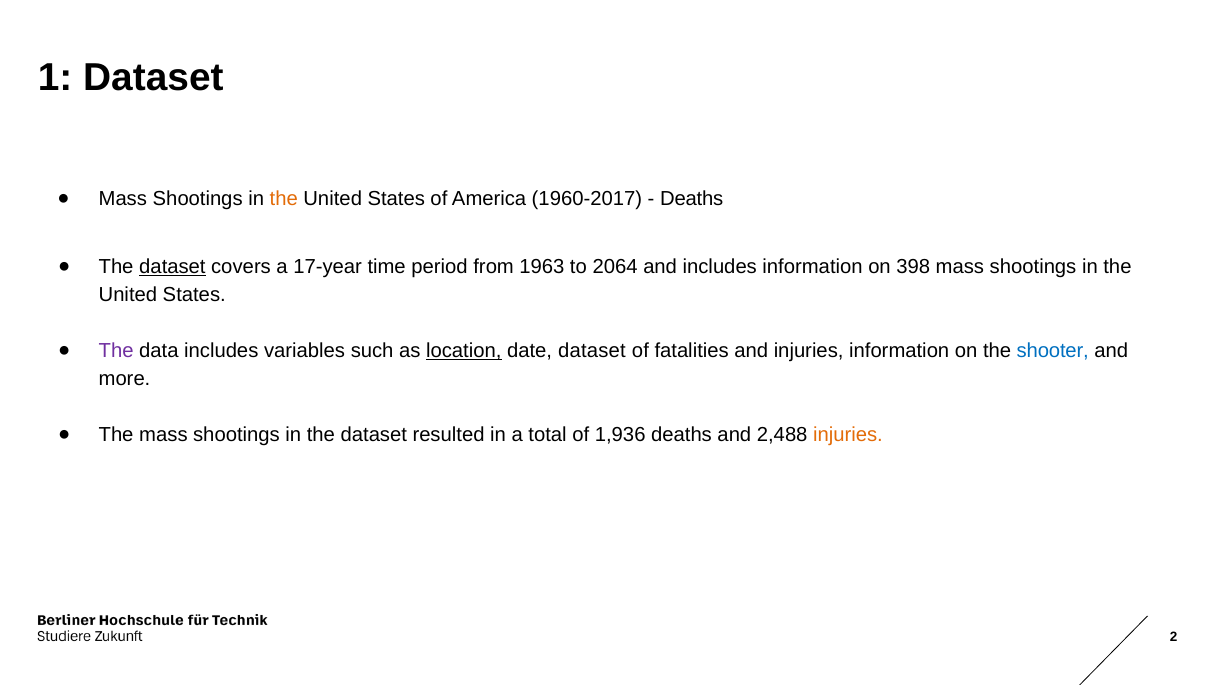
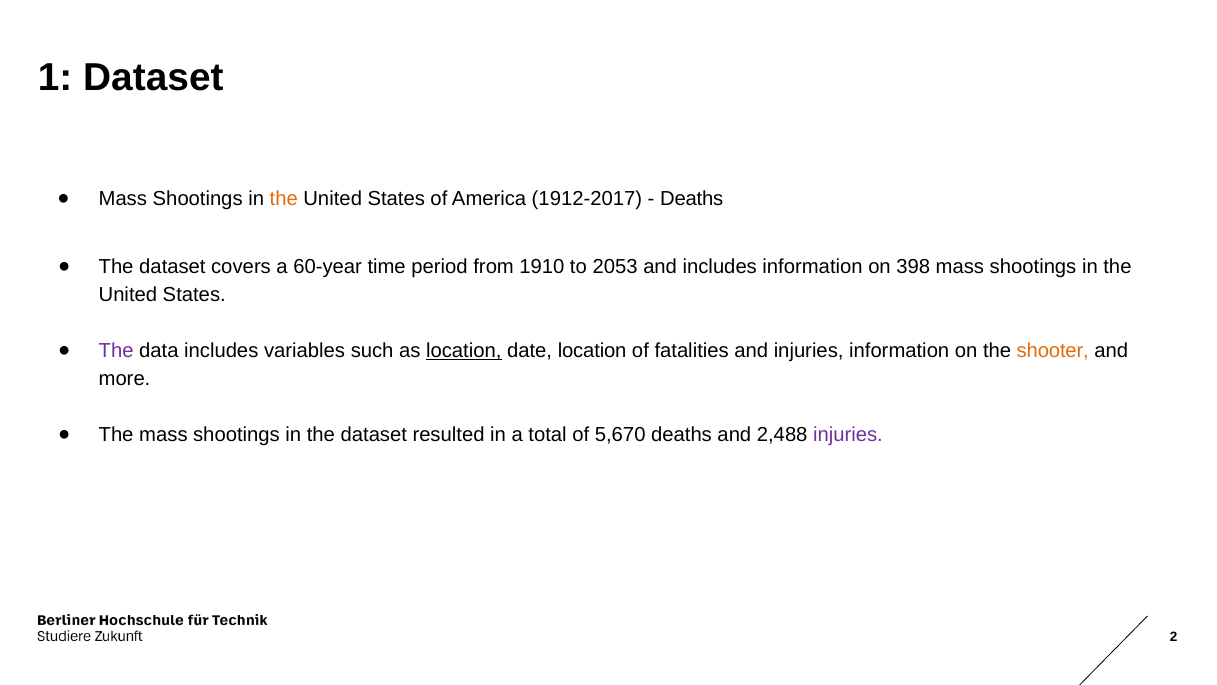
1960-2017: 1960-2017 -> 1912-2017 (587, 199)
dataset underline: present -> none (172, 266)
17-year: 17-year -> 60-year (328, 266)
1963: 1963 -> 1910 (542, 266)
2064: 2064 -> 2053 (615, 266)
date dataset: dataset -> location (592, 350)
shooter colour: blue -> orange (1053, 350)
1,936: 1,936 -> 5,670 (620, 434)
injuries colour: orange -> purple (848, 434)
